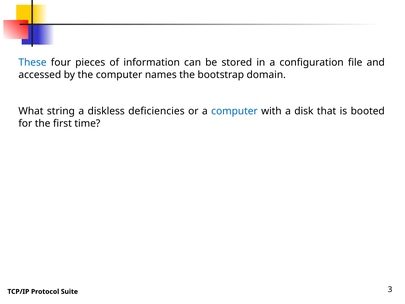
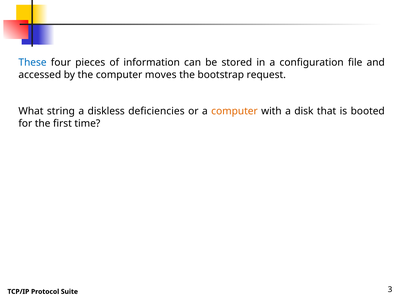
names: names -> moves (161, 75)
domain: domain -> request (266, 75)
computer colour: blue -> orange (234, 111)
